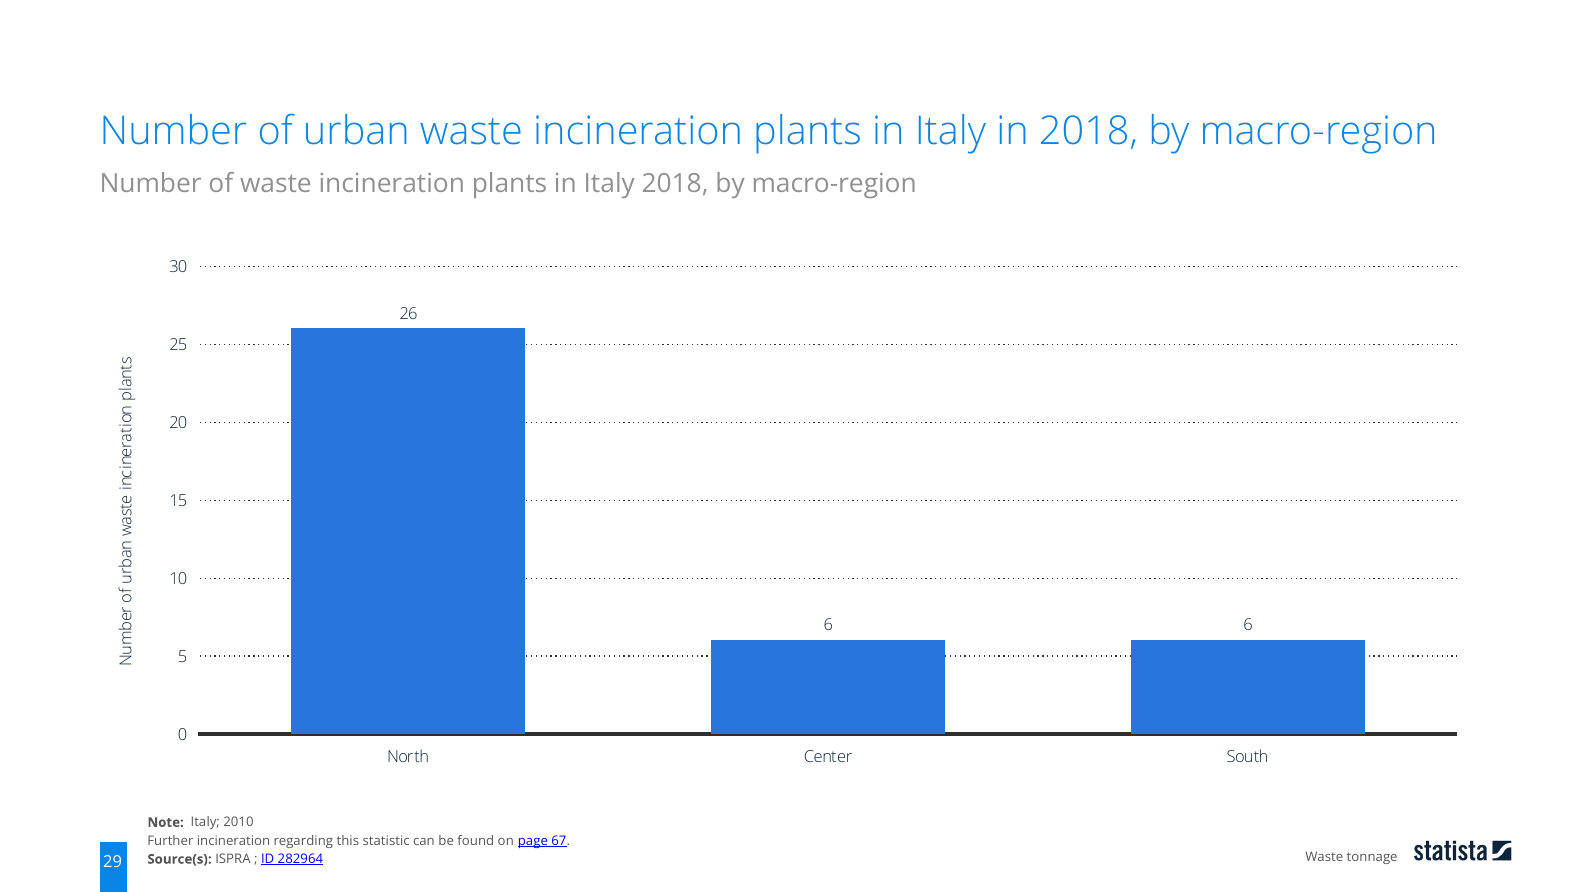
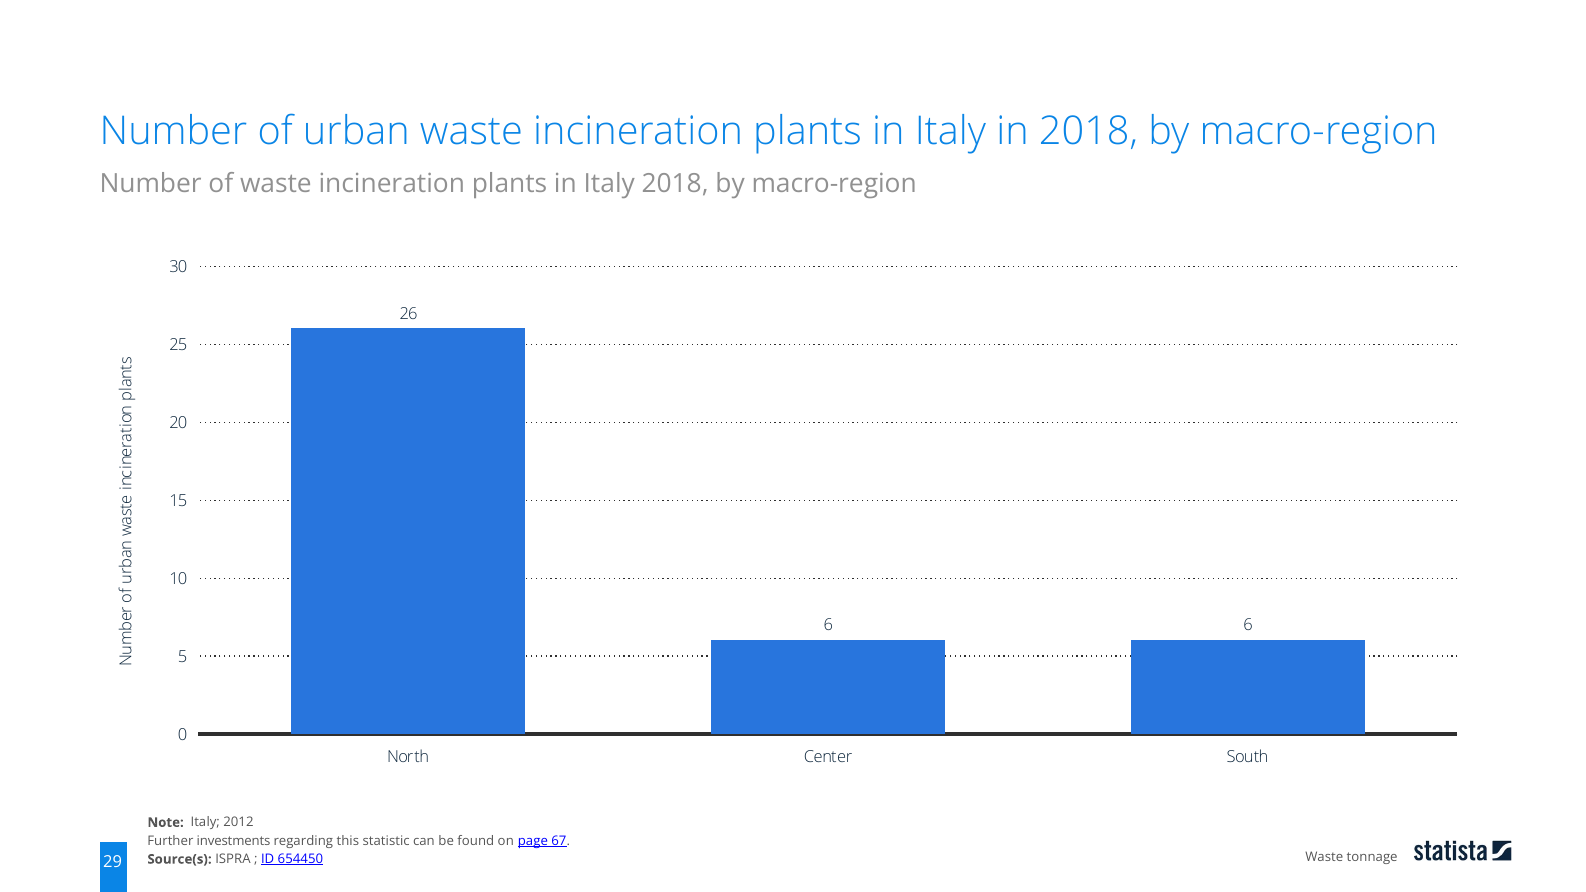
2010: 2010 -> 2012 (238, 823)
Further incineration: incineration -> investments (234, 841)
282964: 282964 -> 654450 (300, 859)
